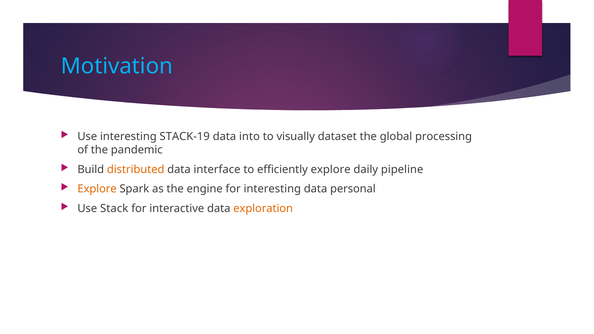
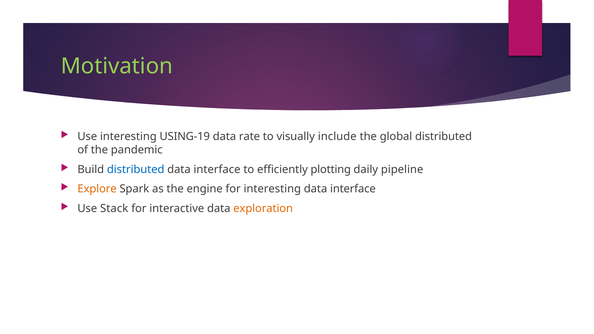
Motivation colour: light blue -> light green (117, 66)
STACK-19: STACK-19 -> USING-19 (185, 137)
into: into -> rate (250, 137)
dataset: dataset -> include (337, 137)
global processing: processing -> distributed (444, 137)
distributed colour: orange -> blue (136, 169)
efficiently explore: explore -> plotting (331, 169)
personal: personal -> interface (353, 189)
